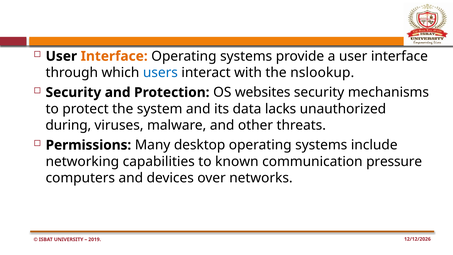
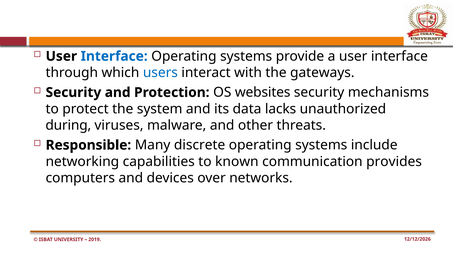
Interface colour: orange -> blue (114, 56)
nslookup: nslookup -> gateways (322, 73)
Permissions: Permissions -> Responsible (88, 145)
desktop: desktop -> discrete (200, 145)
pressure: pressure -> provides (394, 161)
